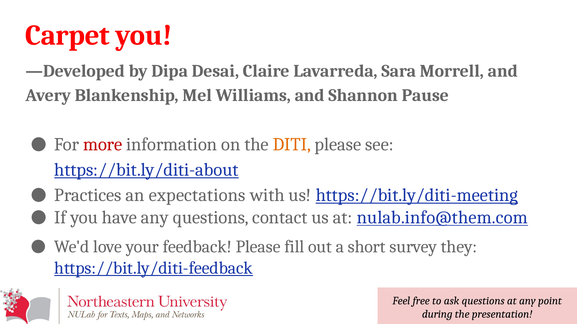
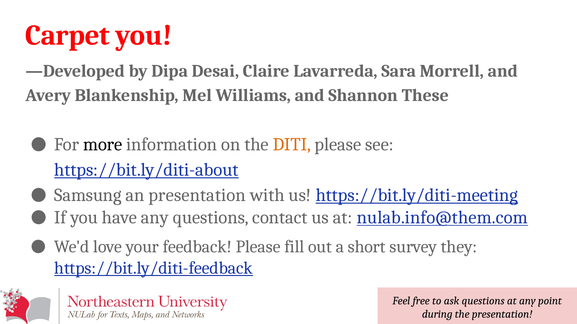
Pause: Pause -> These (425, 96)
more colour: red -> black (103, 145)
Practices: Practices -> Samsung (88, 196)
an expectations: expectations -> presentation (197, 196)
